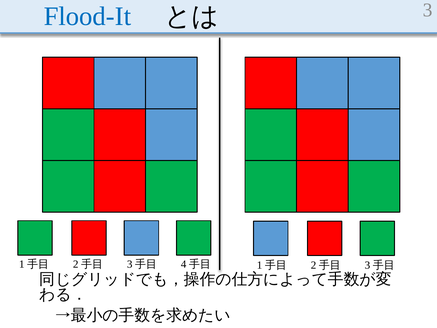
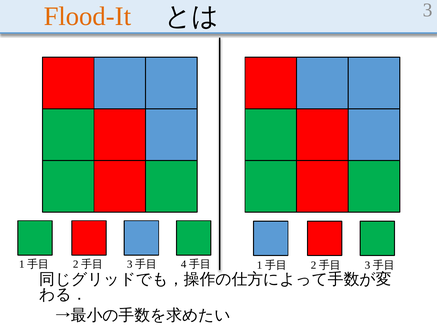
Flood-It colour: blue -> orange (87, 16)
